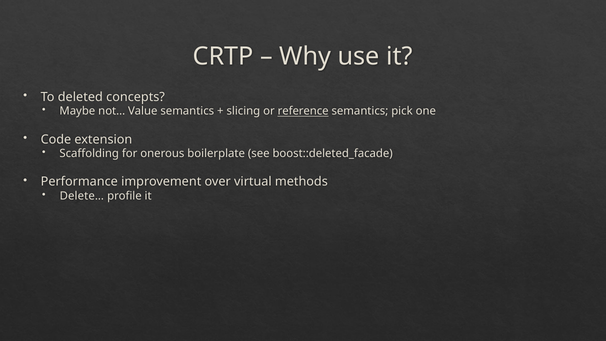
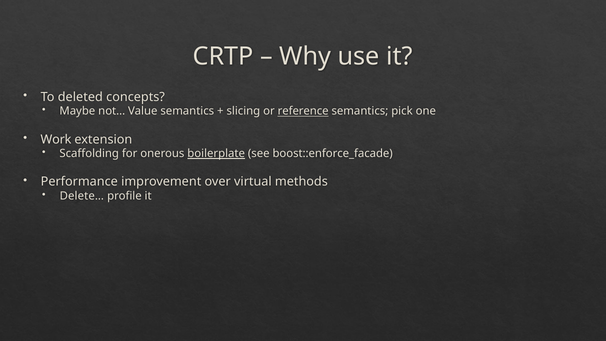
Code: Code -> Work (56, 139)
boilerplate underline: none -> present (216, 154)
boost::deleted_facade: boost::deleted_facade -> boost::enforce_facade (333, 154)
